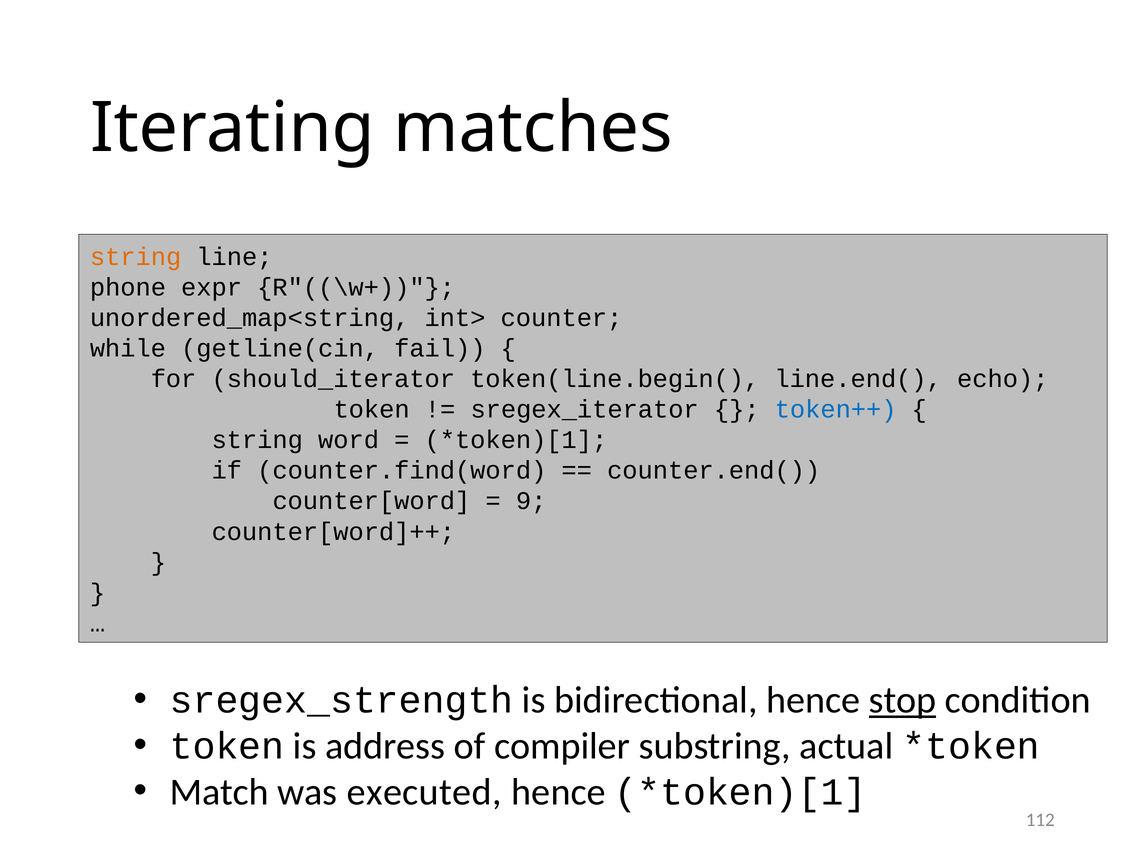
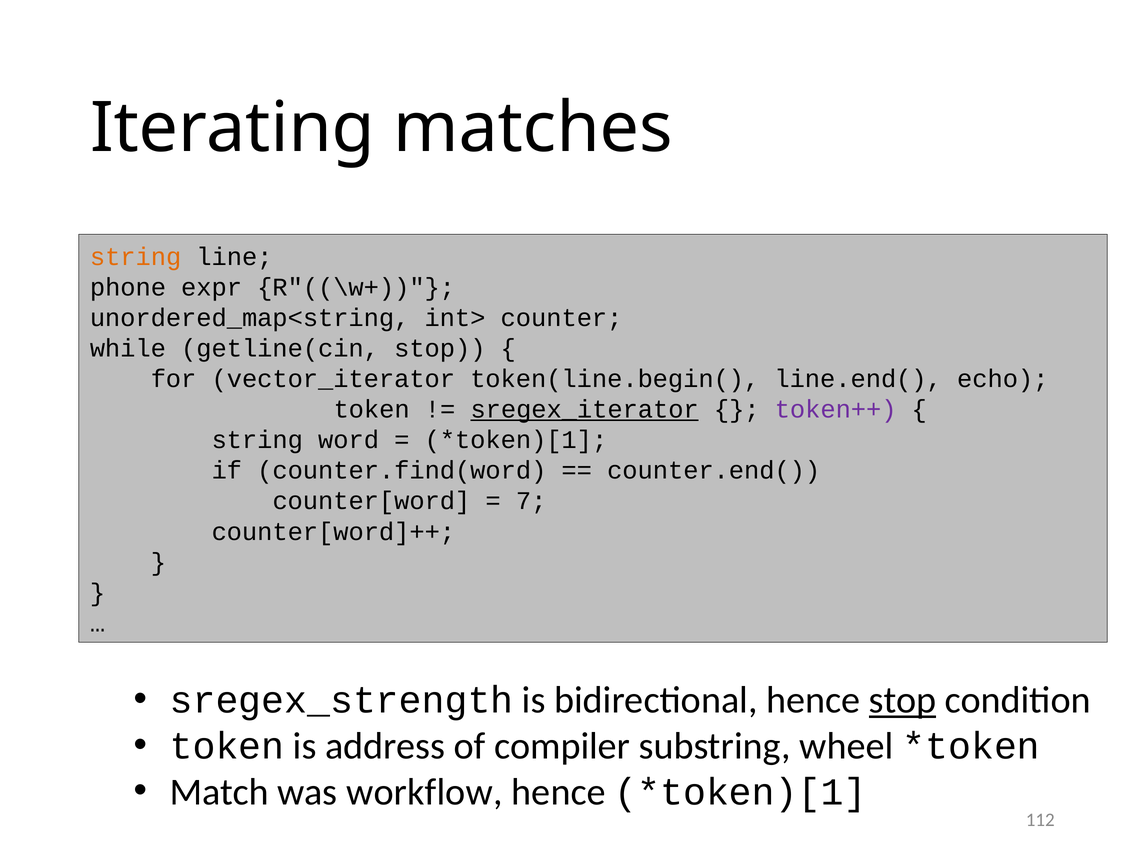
getline(cin fail: fail -> stop (440, 348)
should_iterator: should_iterator -> vector_iterator (333, 379)
sregex_iterator underline: none -> present (585, 409)
token++ colour: blue -> purple (836, 409)
9: 9 -> 7 (531, 501)
actual: actual -> wheel (846, 746)
executed: executed -> workflow (424, 792)
